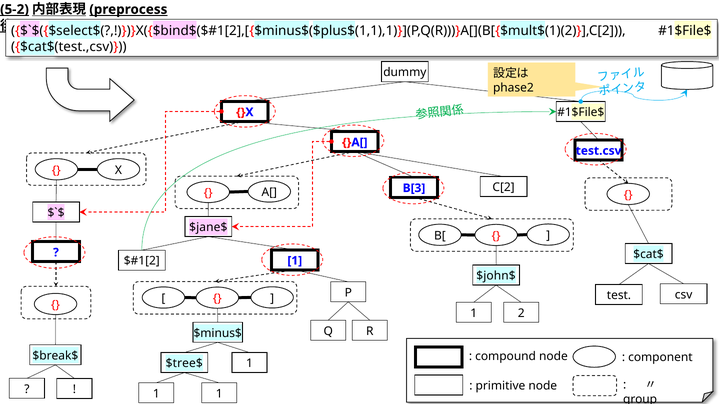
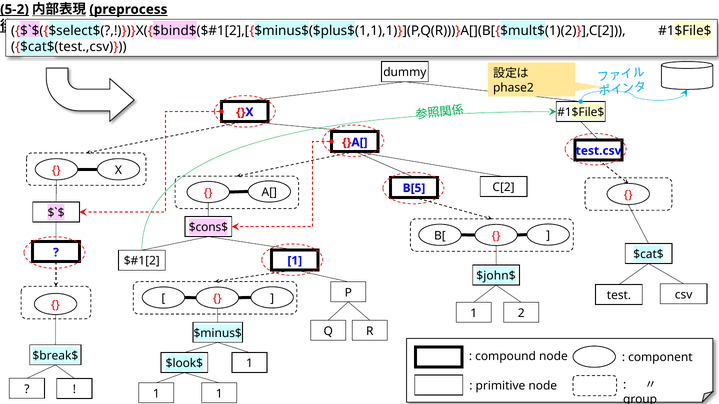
B[3: B[3 -> B[5 (414, 188)
$jane$: $jane$ -> $cons$ (208, 228)
$tree$: $tree$ -> $look$ (184, 364)
